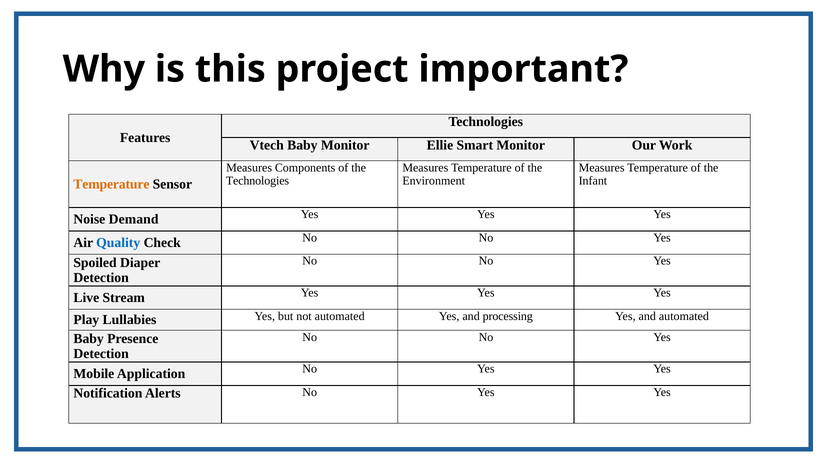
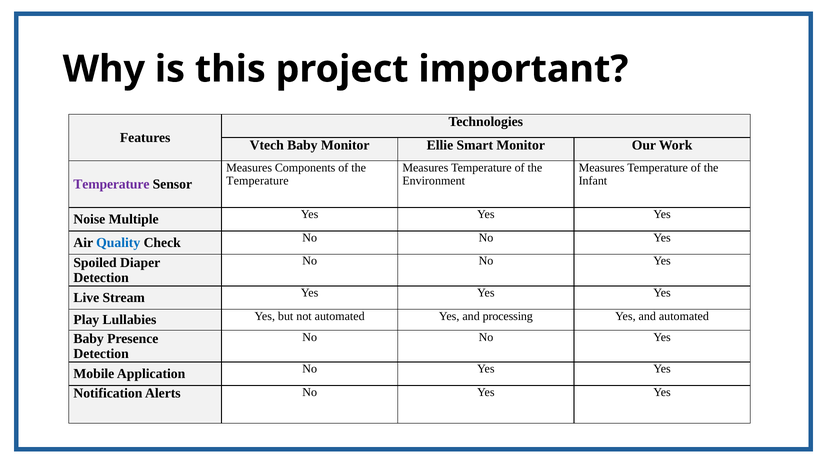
Technologies: Technologies -> Temperature (257, 181)
Temperature colour: orange -> purple (111, 184)
Demand: Demand -> Multiple (134, 219)
